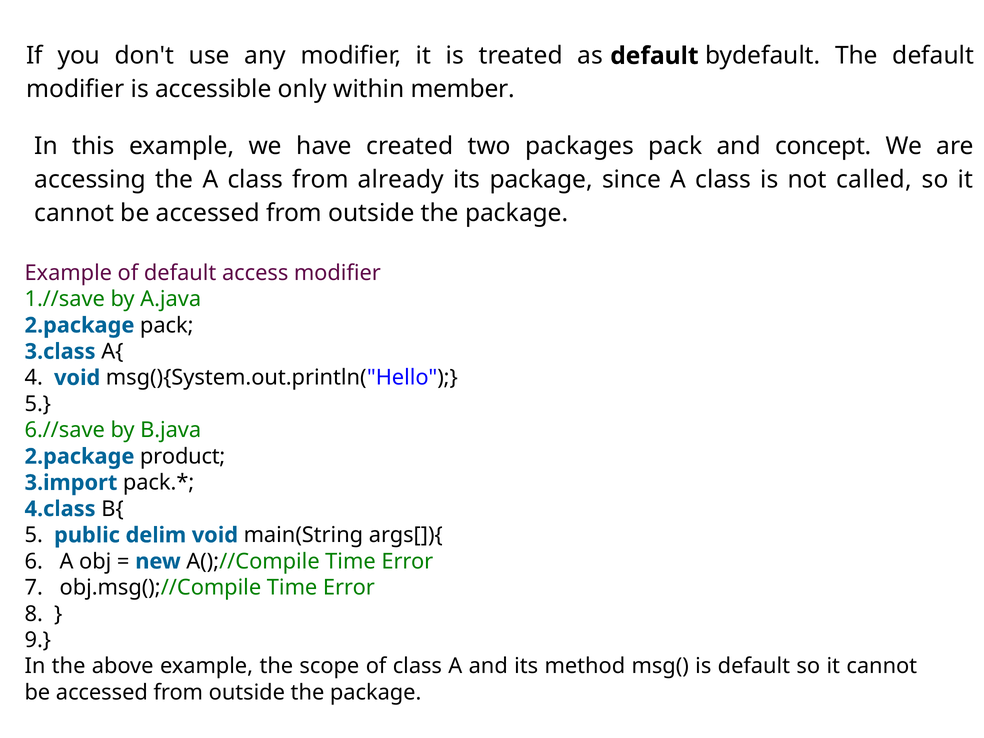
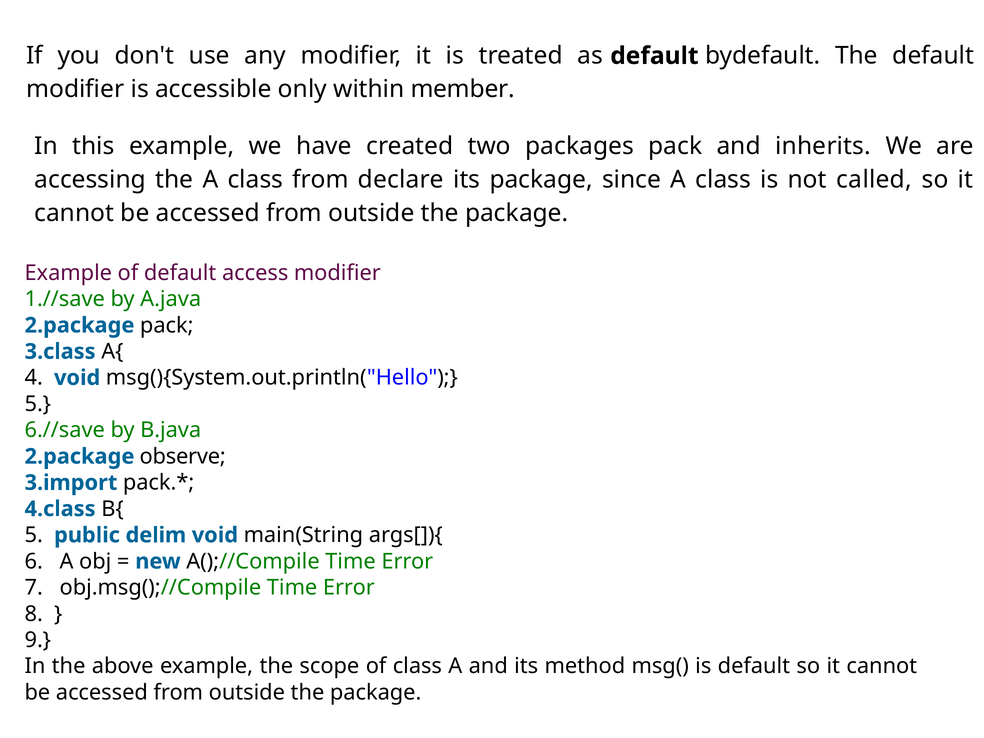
concept: concept -> inherits (823, 146)
already: already -> declare (401, 180)
product: product -> observe (183, 456)
